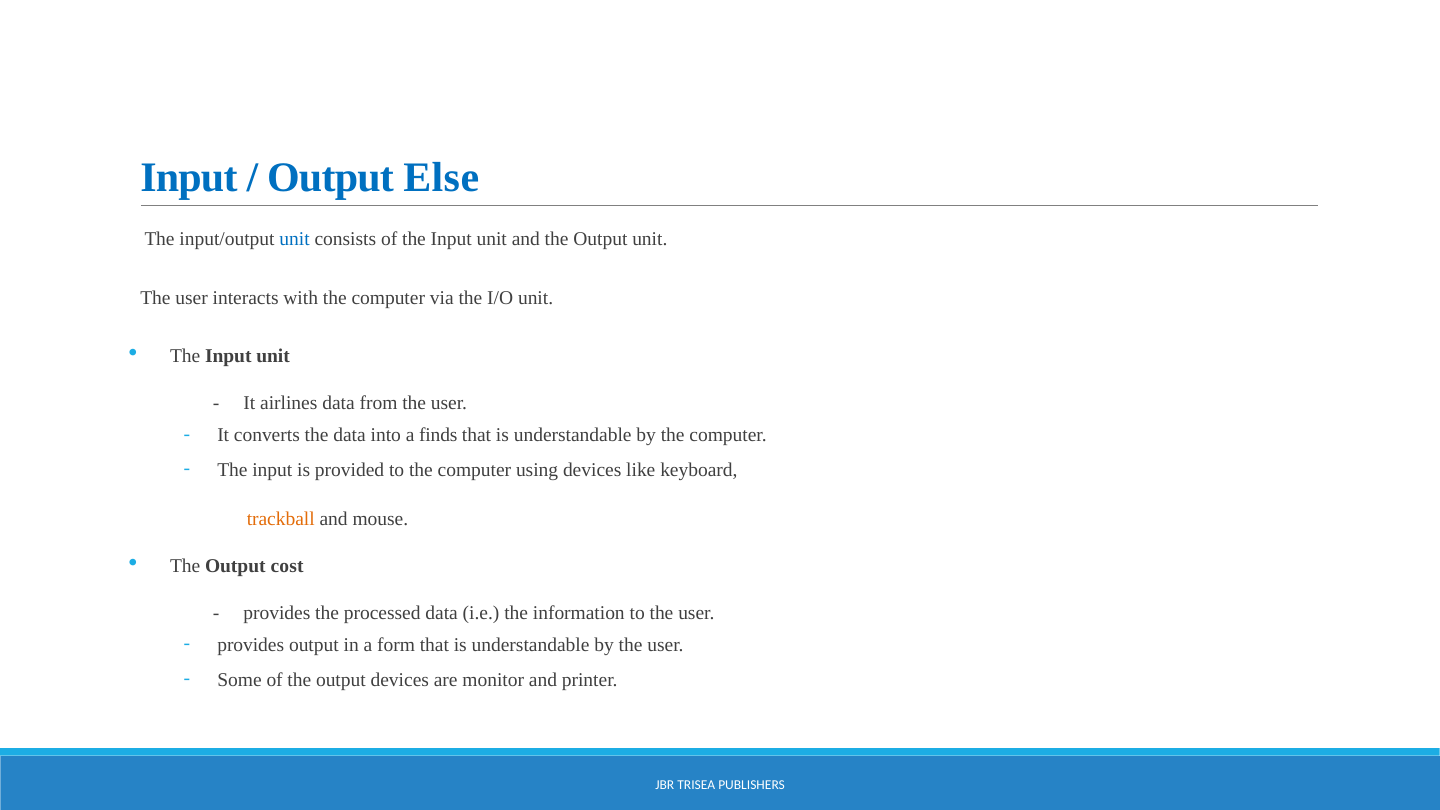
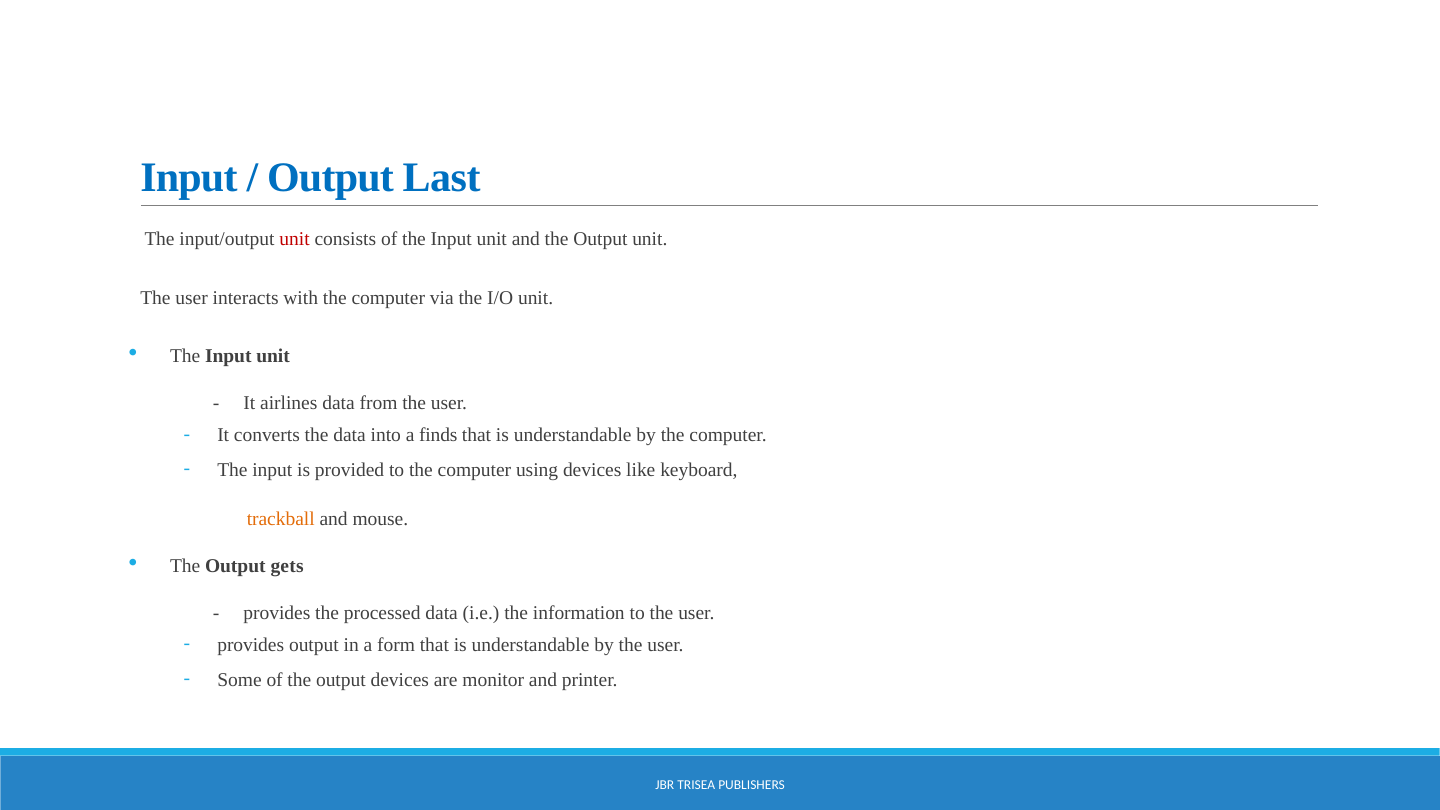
Else: Else -> Last (442, 177)
unit colour: blue -> red (295, 239)
cost: cost -> gets (287, 566)
